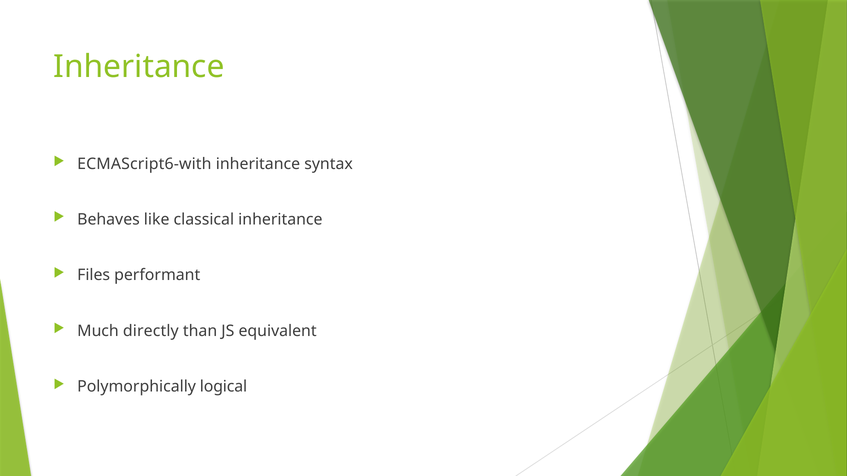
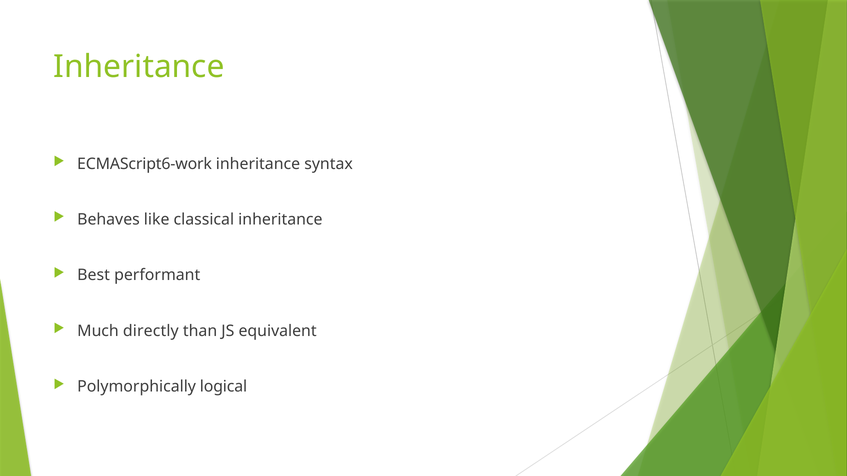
ECMAScript6-with: ECMAScript6-with -> ECMAScript6-work (145, 164)
Files: Files -> Best (94, 275)
